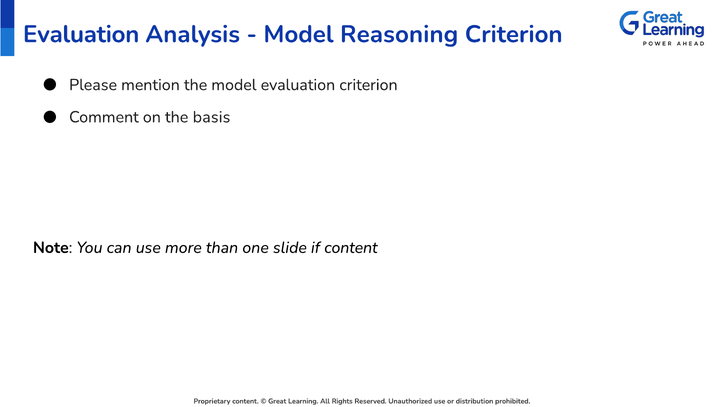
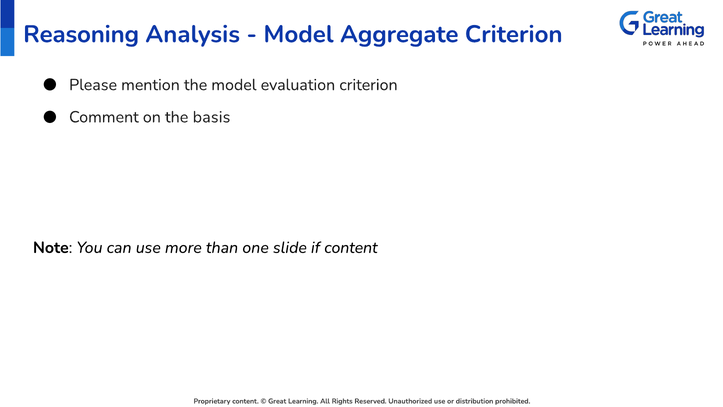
Evaluation: Evaluation -> Reasoning (81, 34)
Reasoning: Reasoning -> Aggregate (399, 34)
